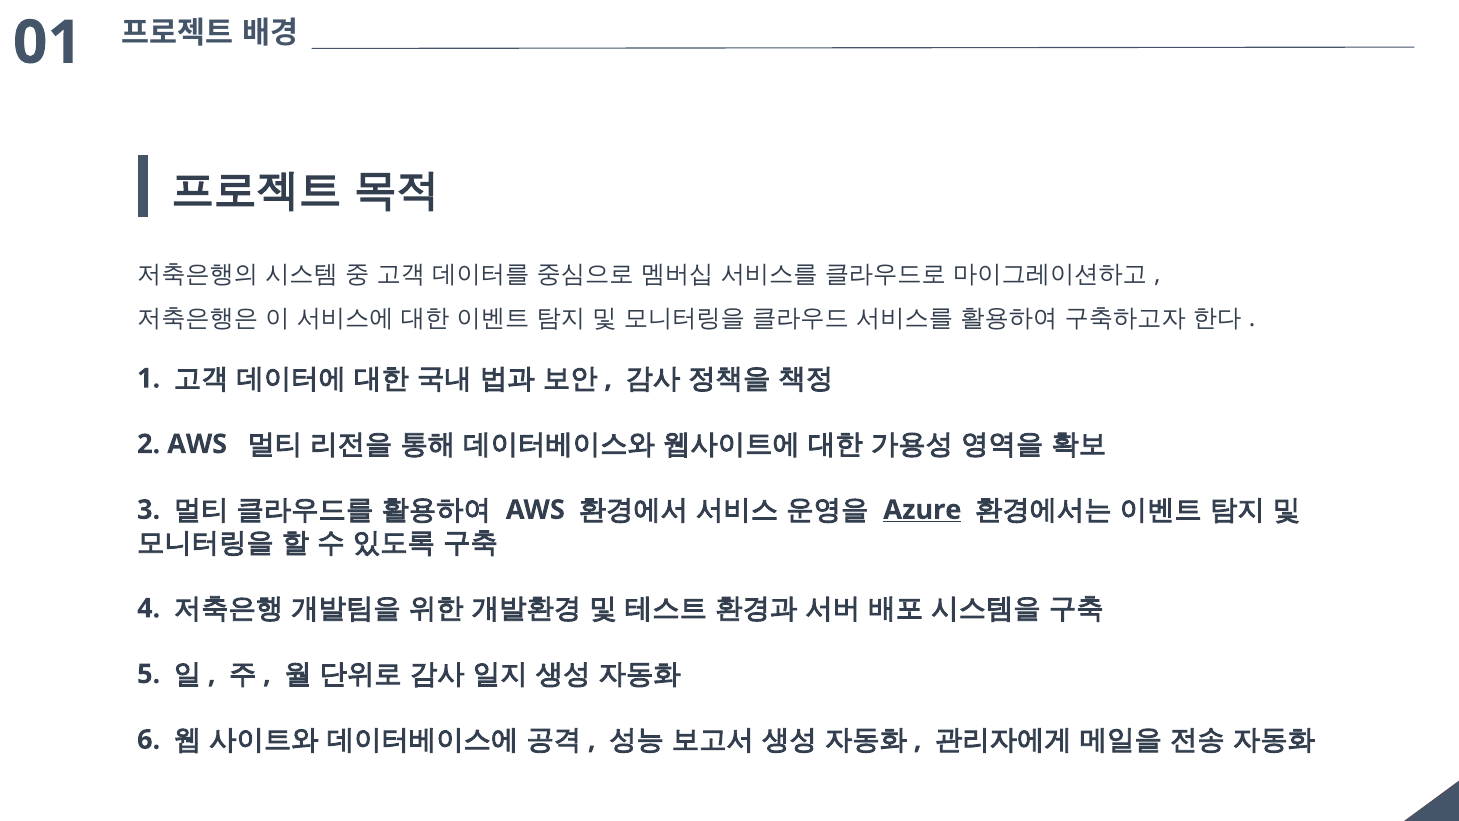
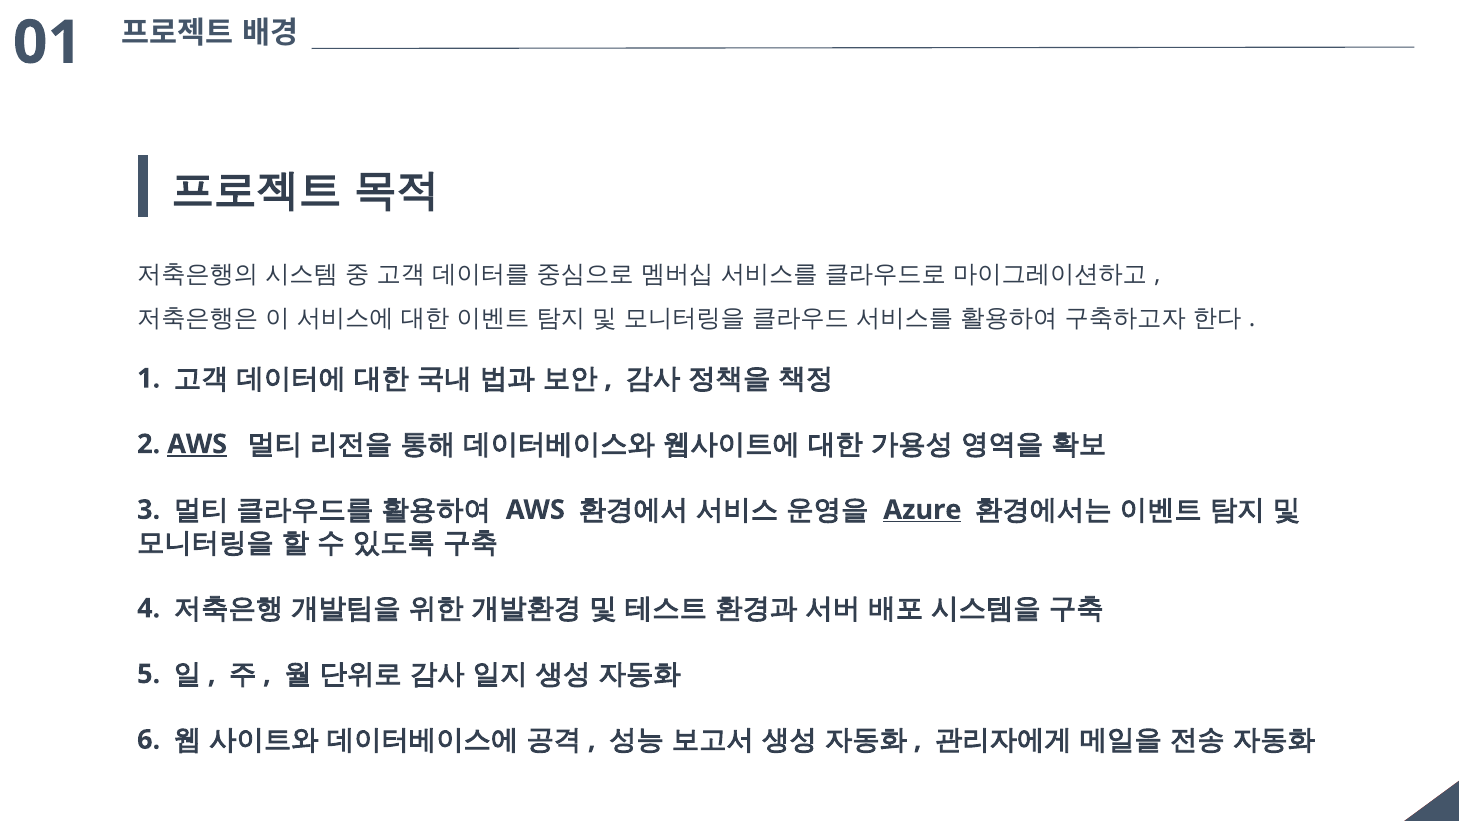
AWS underline: none -> present (197, 444)
